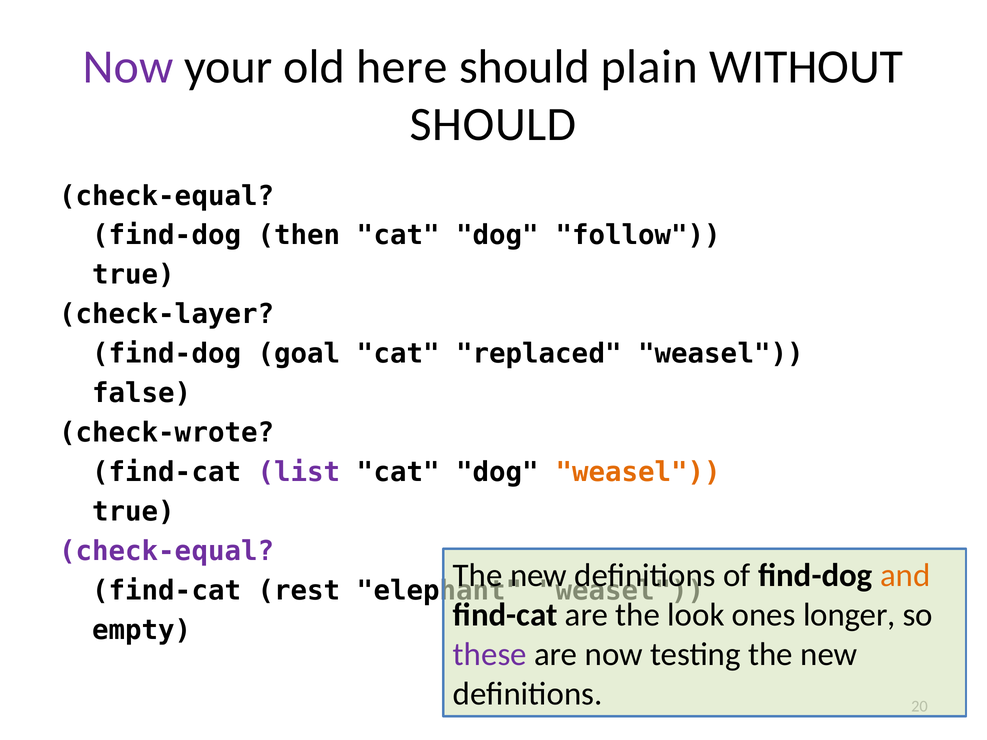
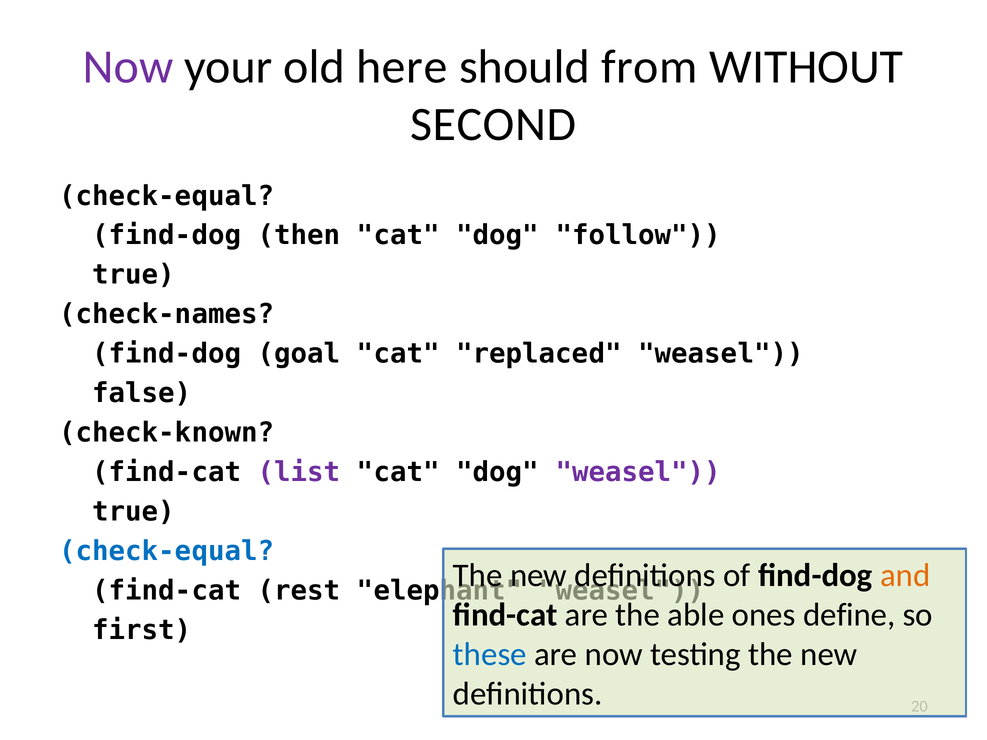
plain: plain -> from (649, 67)
SHOULD: SHOULD -> SECOND (493, 124)
check-layer: check-layer -> check-names (167, 314)
check-wrote: check-wrote -> check-known (167, 433)
weasel colour: orange -> purple (638, 472)
check-equal colour: purple -> blue (167, 551)
look: look -> able (696, 615)
longer: longer -> define (849, 615)
empty: empty -> first (142, 630)
these colour: purple -> blue (490, 655)
